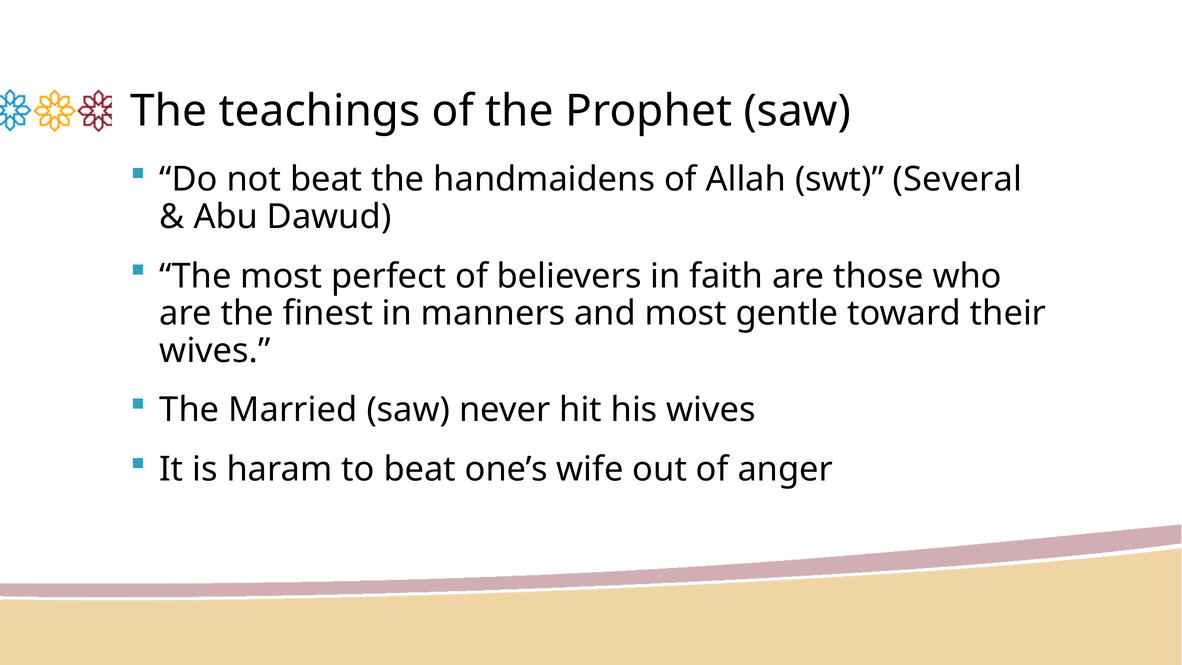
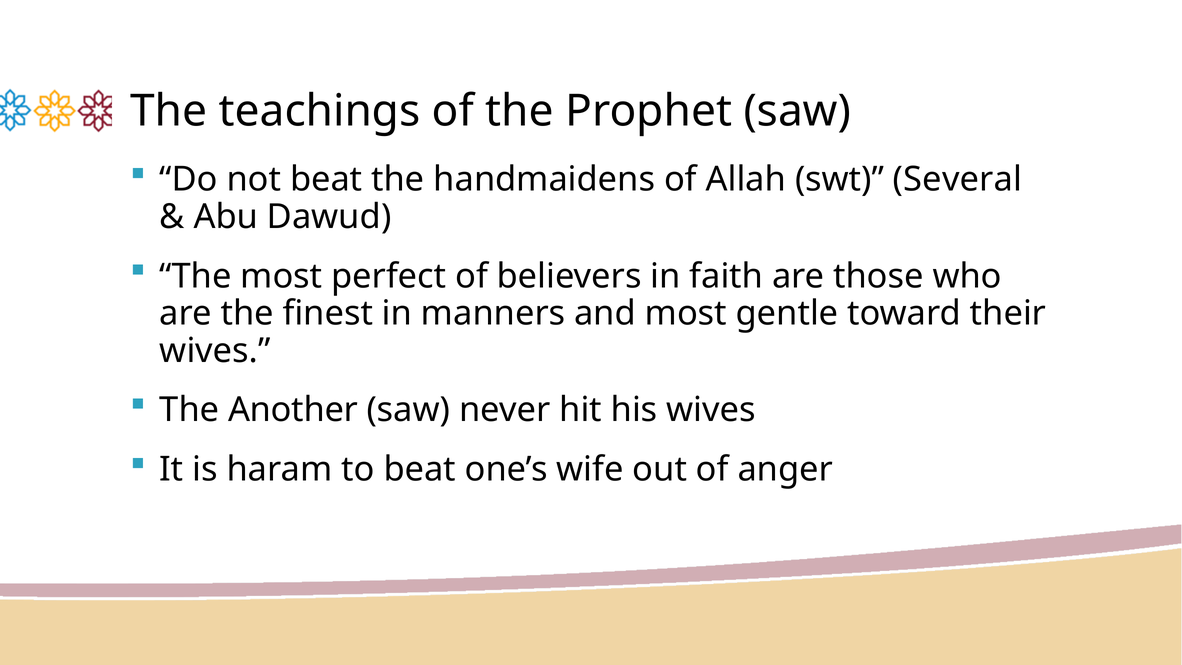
Married: Married -> Another (293, 410)
